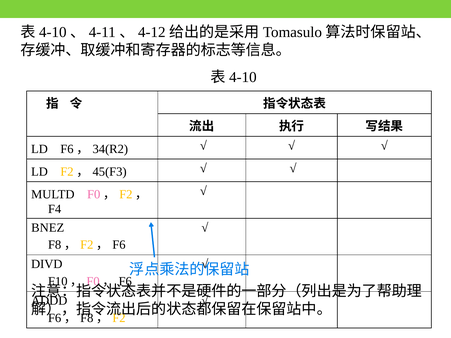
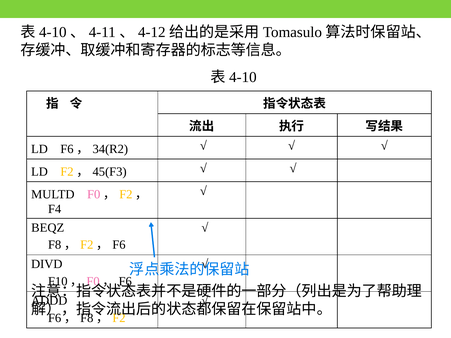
BNEZ: BNEZ -> BEQZ (48, 228)
